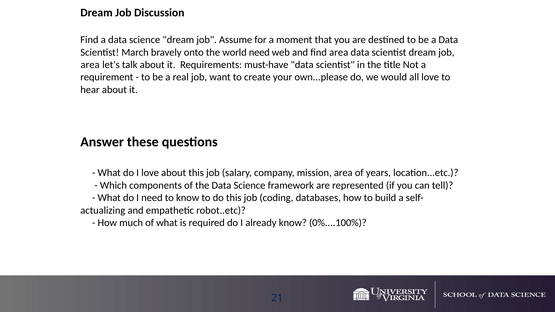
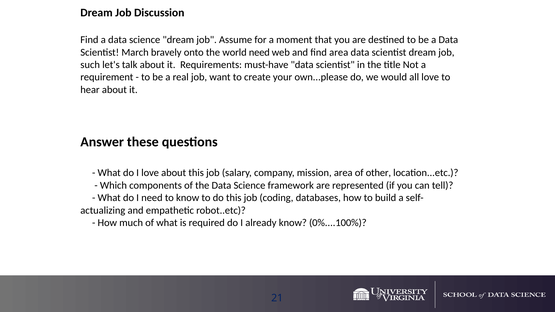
area: area -> such (90, 65)
years: years -> other (378, 173)
